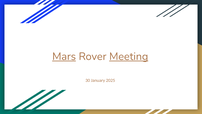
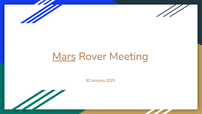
Meeting underline: present -> none (129, 56)
